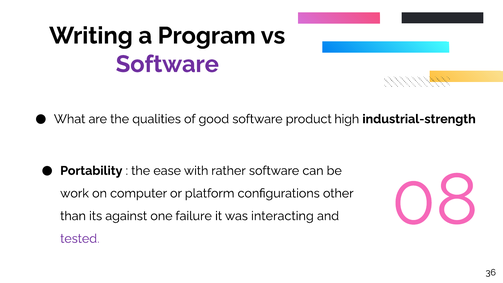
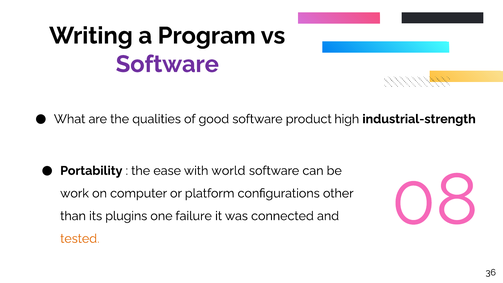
rather: rather -> world (228, 171)
against: against -> plugins (126, 216)
interacting: interacting -> connected (282, 216)
tested colour: purple -> orange (80, 239)
